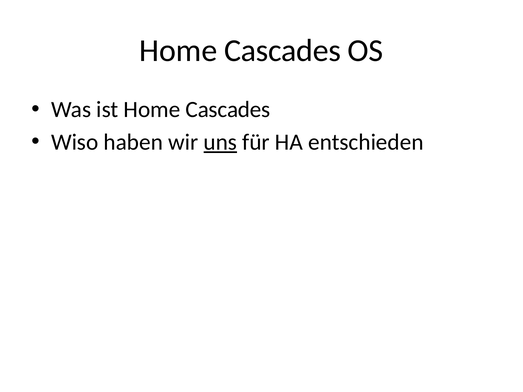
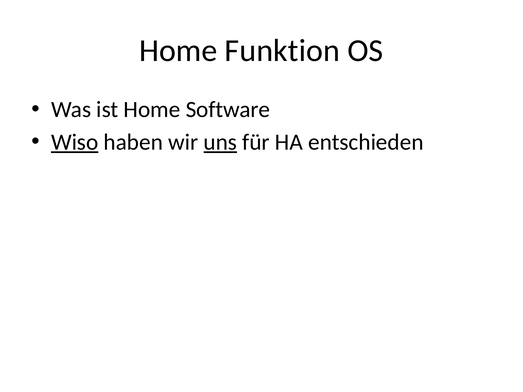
Cascades: Cascades -> Funktion (282, 51)
ist Home Cascades: Cascades -> Software (228, 110)
Wiso underline: none -> present (75, 142)
